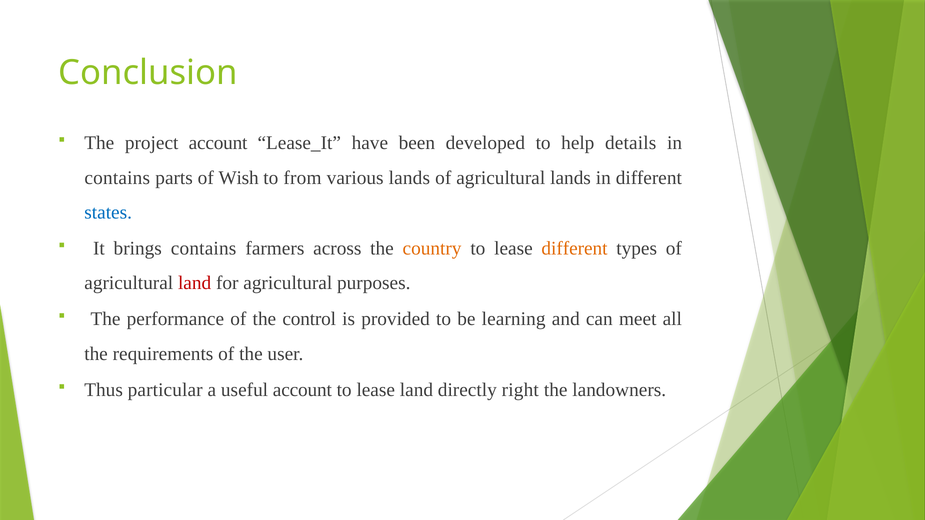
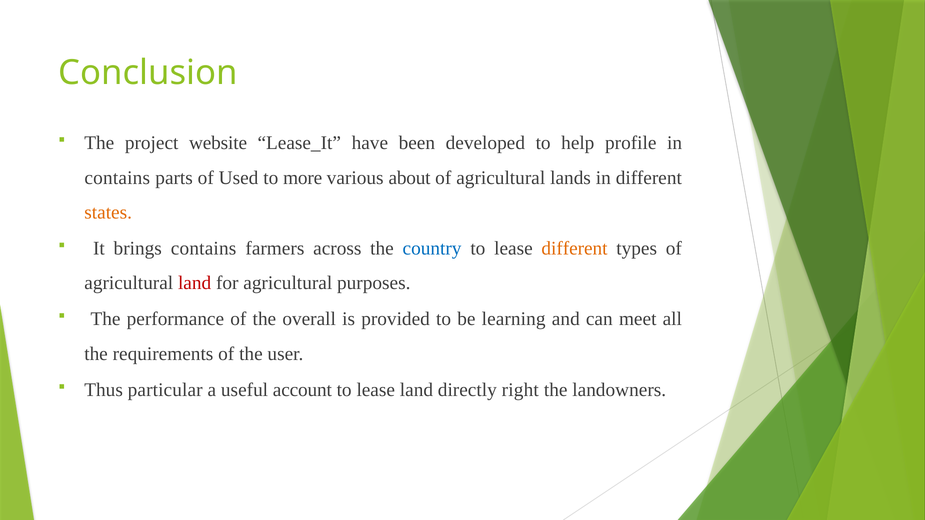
project account: account -> website (218, 143)
details: details -> profile (631, 143)
Wish: Wish -> Used (239, 178)
from: from -> more (303, 178)
various lands: lands -> about (410, 178)
states colour: blue -> orange (108, 213)
country colour: orange -> blue (432, 249)
control: control -> overall (309, 319)
